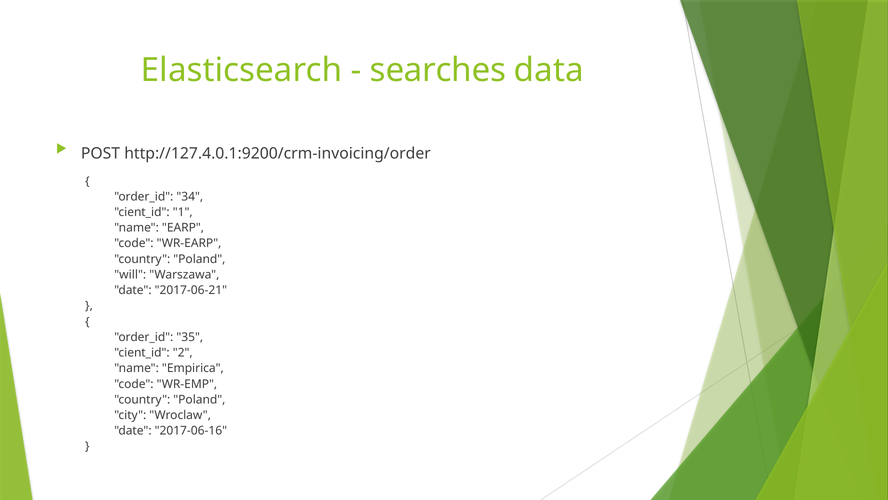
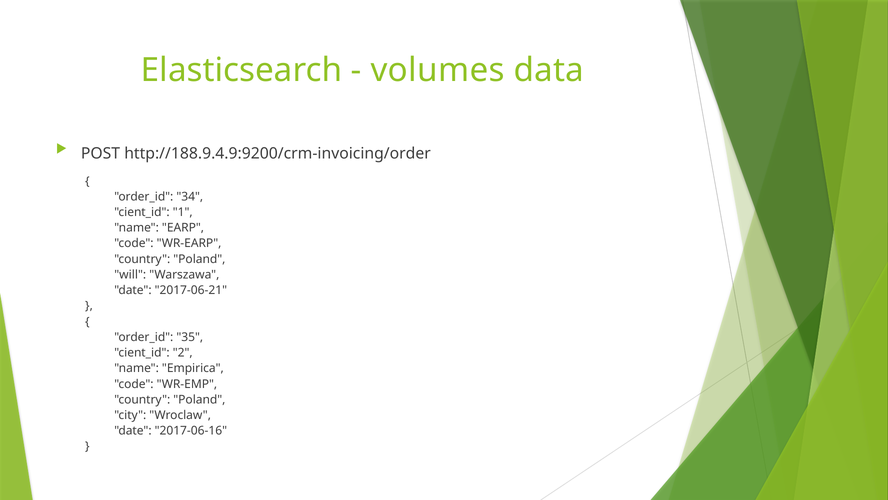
searches: searches -> volumes (438, 70)
http://127.4.0.1:9200/crm-invoicing/order: http://127.4.0.1:9200/crm-invoicing/order -> http://188.9.4.9:9200/crm-invoicing/order (278, 153)
